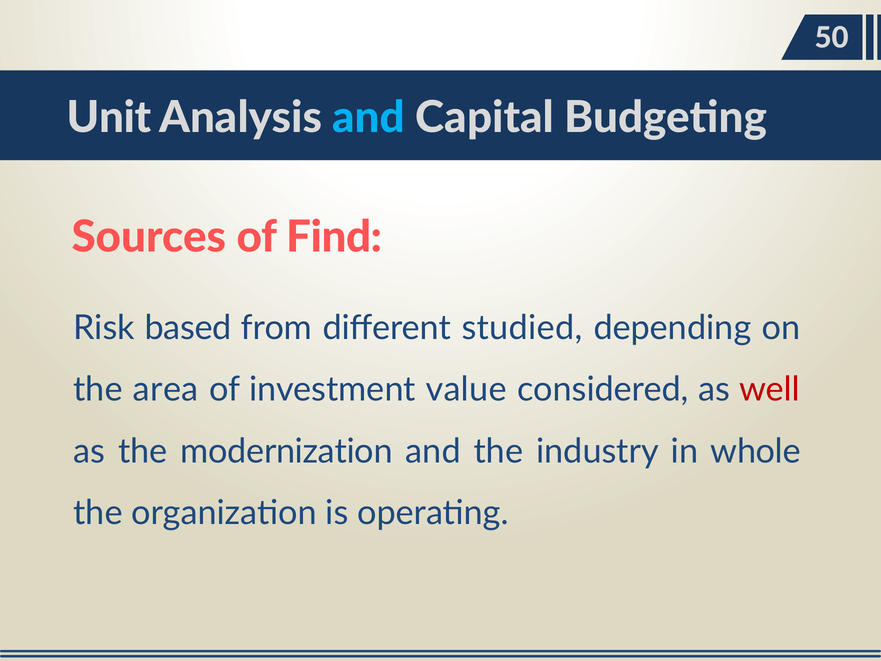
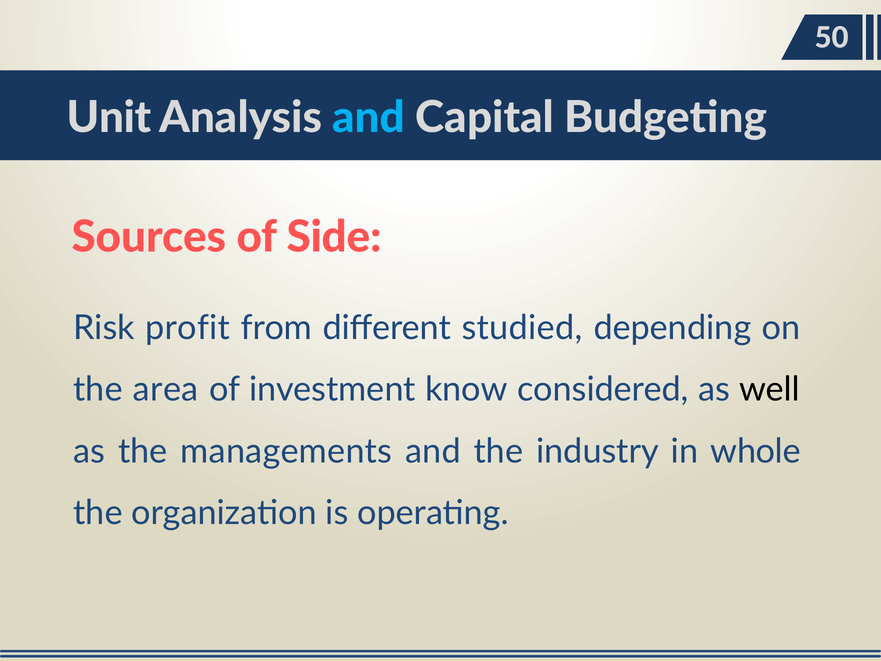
Find: Find -> Side (334, 237)
based: based -> profit (188, 328)
value: value -> know (466, 389)
well colour: red -> black (770, 389)
modernization: modernization -> managements (286, 451)
